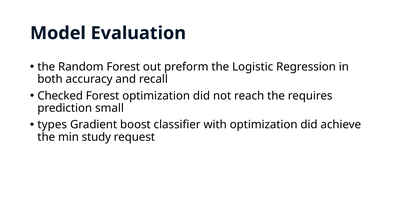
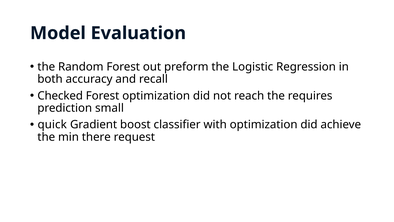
types: types -> quick (52, 124)
study: study -> there (96, 137)
